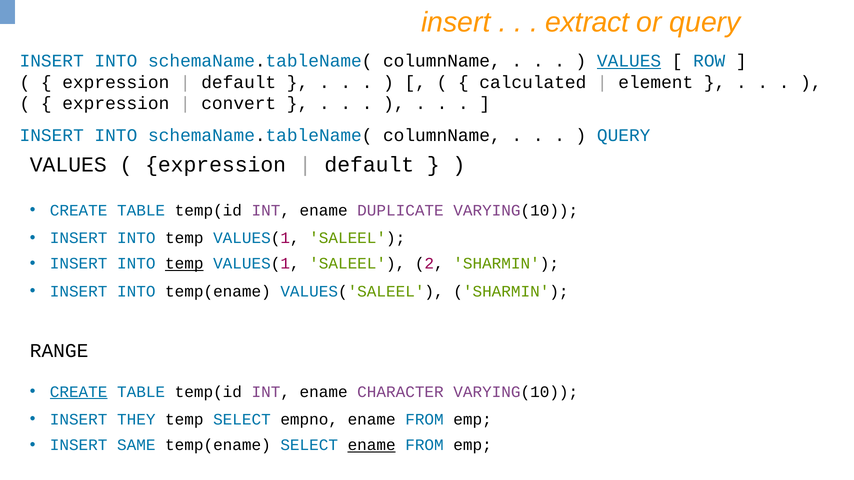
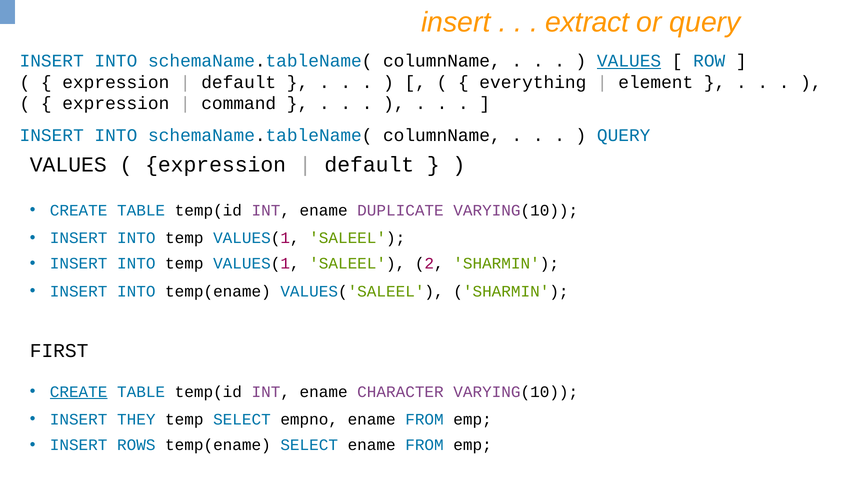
calculated: calculated -> everything (533, 82)
convert: convert -> command (239, 104)
temp underline: present -> none (184, 264)
RANGE: RANGE -> FIRST (59, 351)
SAME: SAME -> ROWS (136, 445)
ename underline: present -> none (372, 445)
